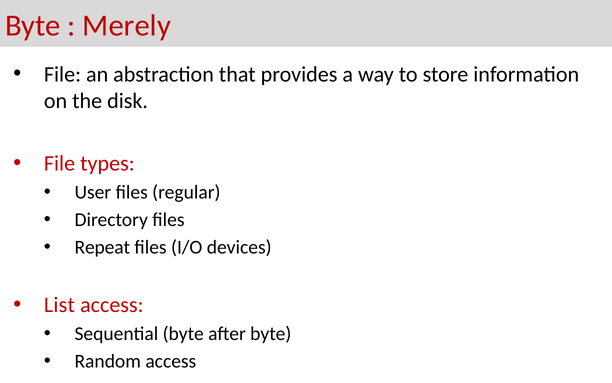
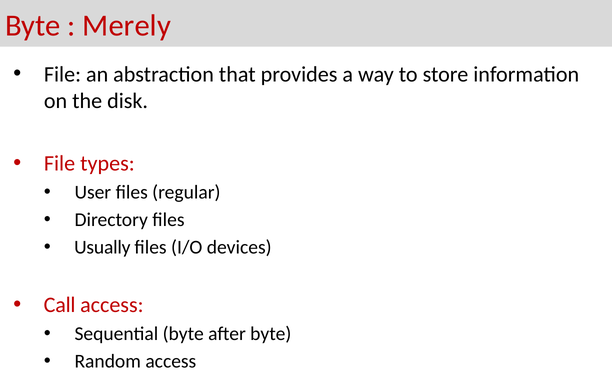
Repeat: Repeat -> Usually (102, 247)
List: List -> Call (60, 305)
